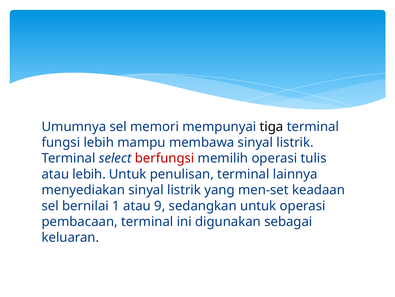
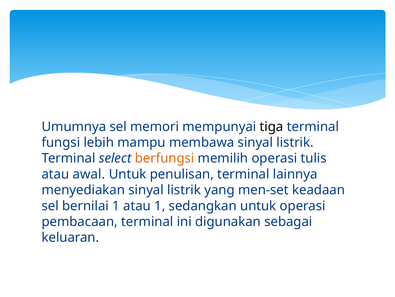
berfungsi colour: red -> orange (165, 158)
atau lebih: lebih -> awal (89, 174)
atau 9: 9 -> 1 (160, 205)
